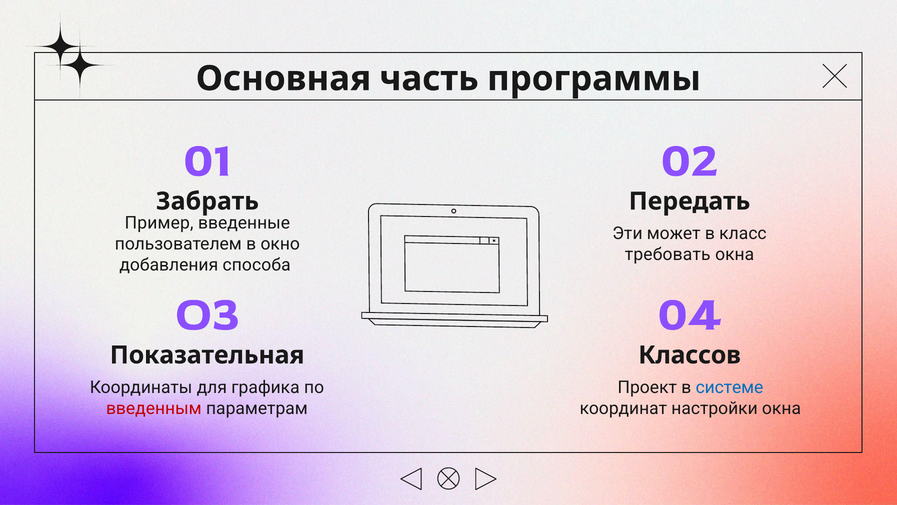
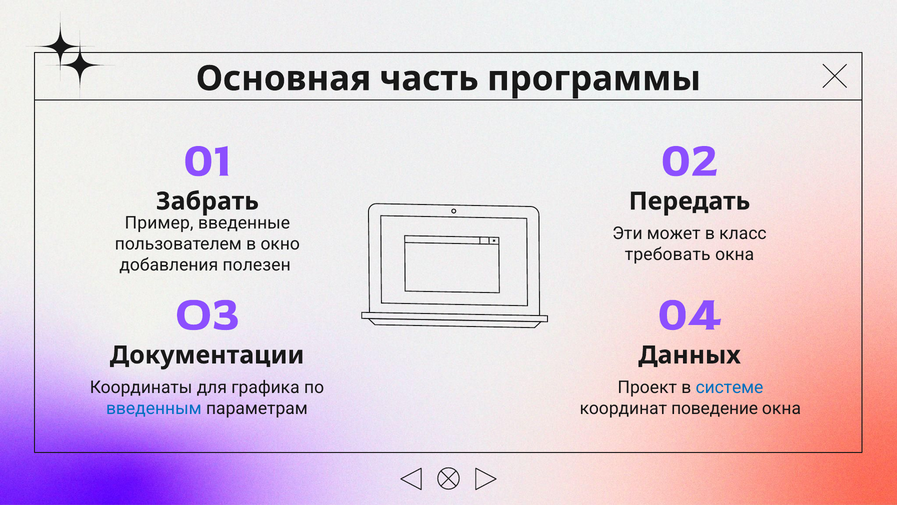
способа: способа -> полезен (257, 265)
Показательная: Показательная -> Документации (207, 355)
Классов: Классов -> Данных (690, 355)
введенным colour: red -> blue (154, 408)
настройки: настройки -> поведение (715, 408)
